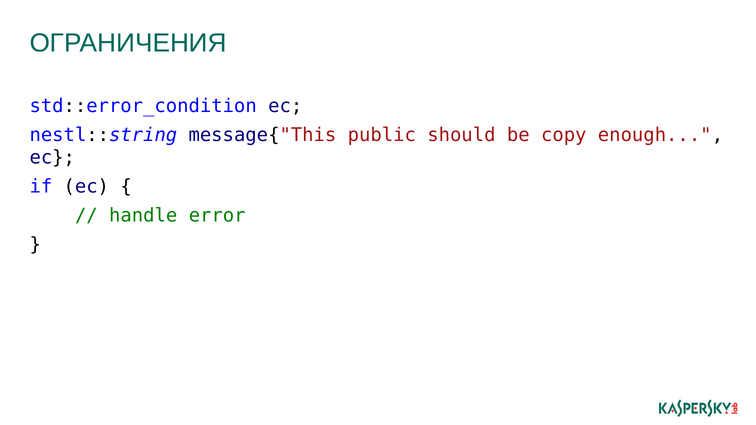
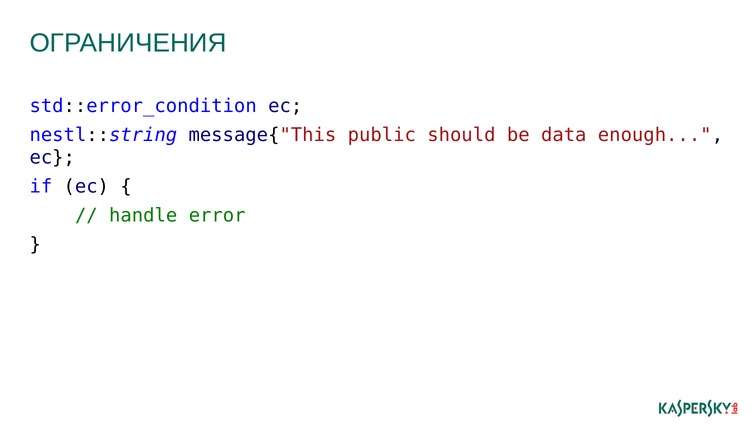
copy: copy -> data (564, 135)
